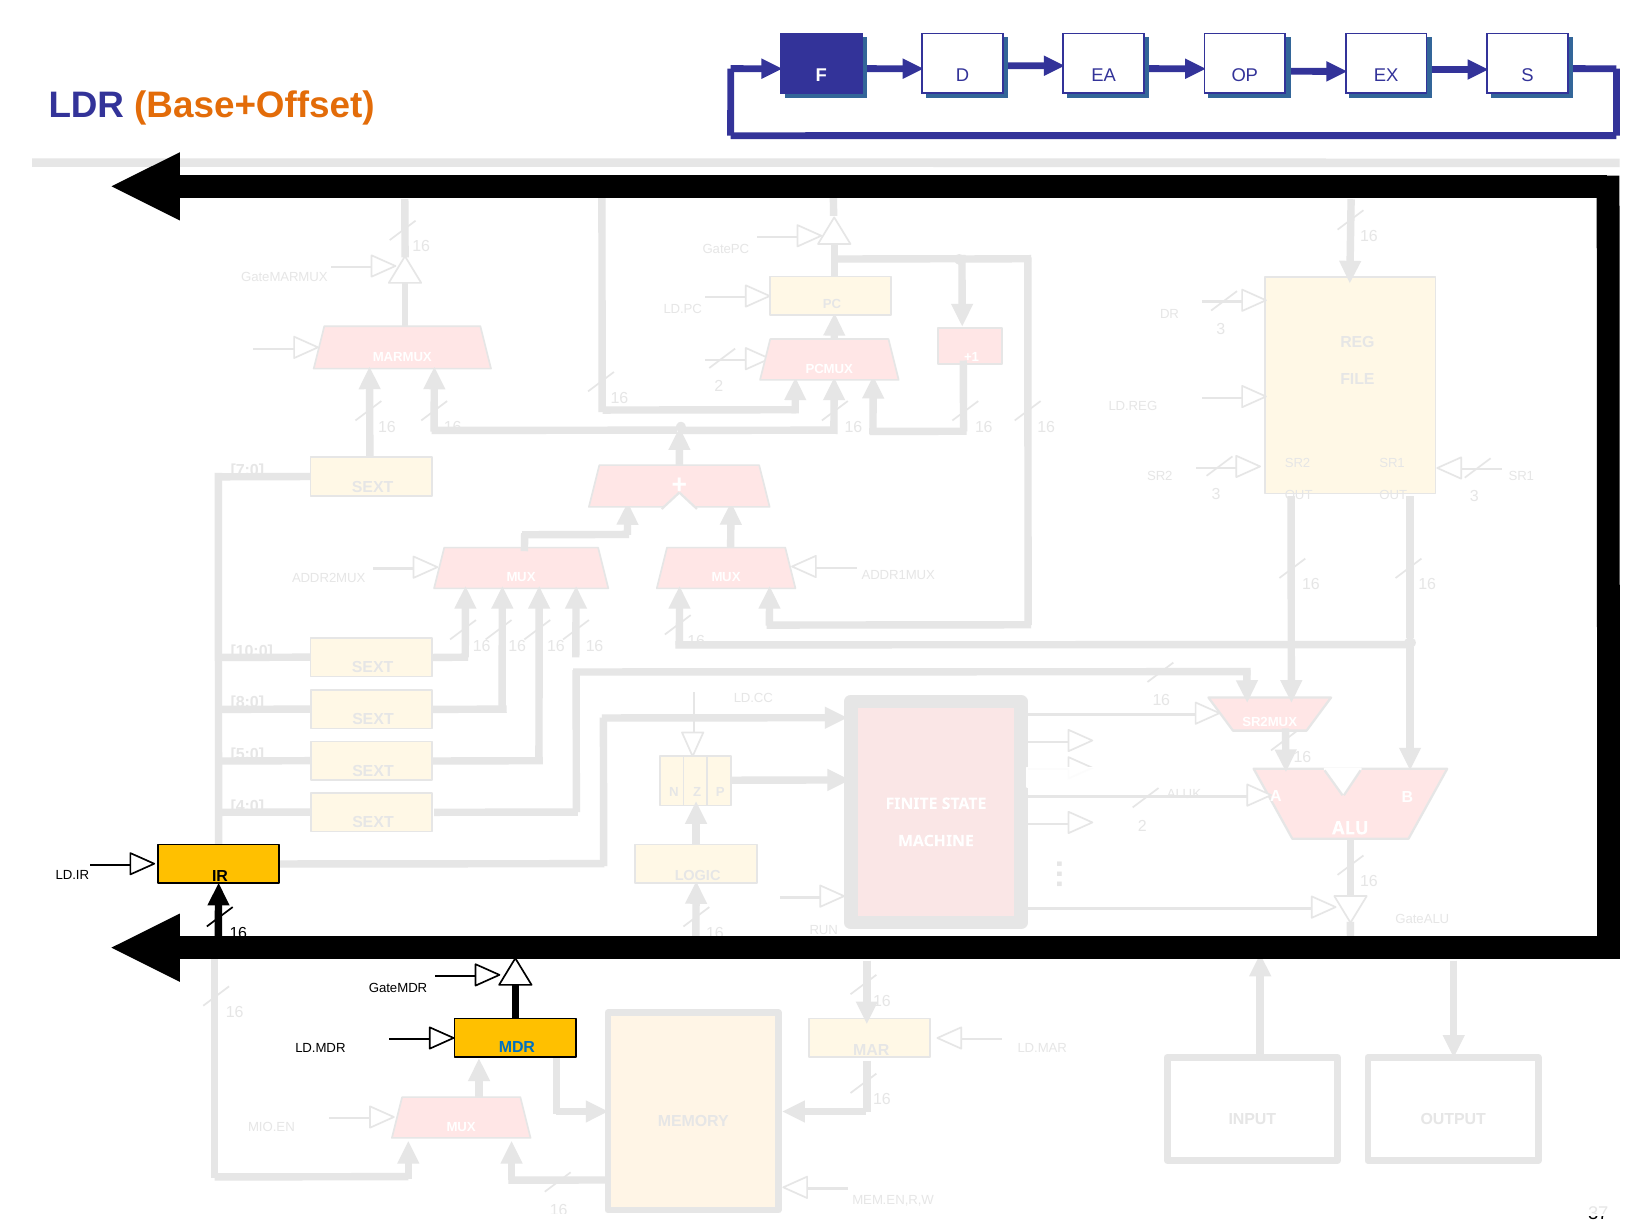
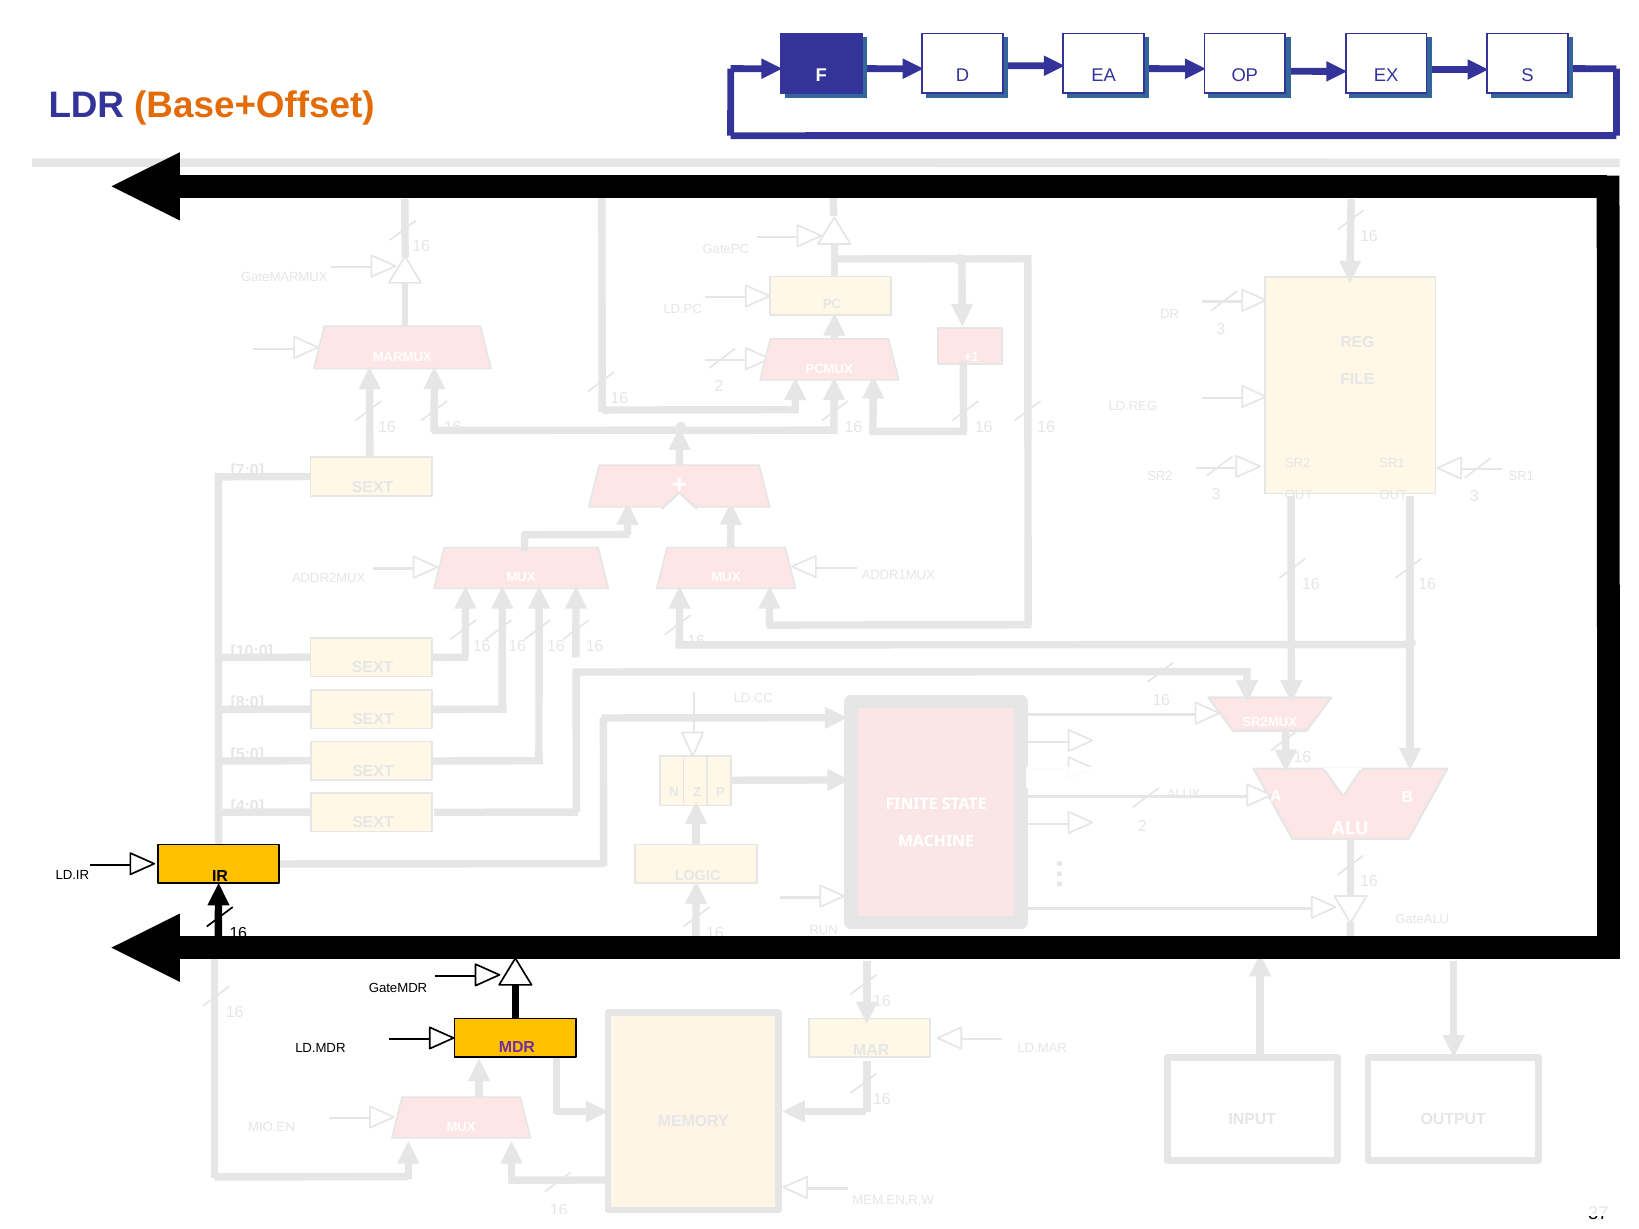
MDR colour: blue -> purple (517, 1048)
